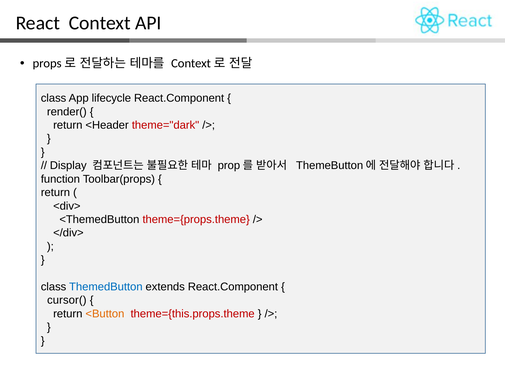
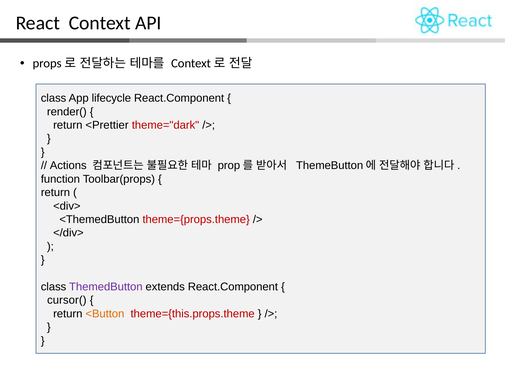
<Header: <Header -> <Prettier (107, 125)
Display: Display -> Actions (68, 165)
ThemedButton colour: blue -> purple (106, 287)
